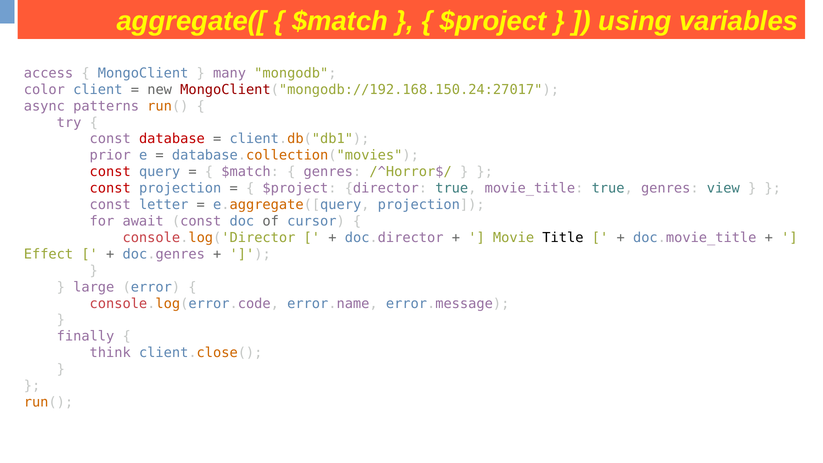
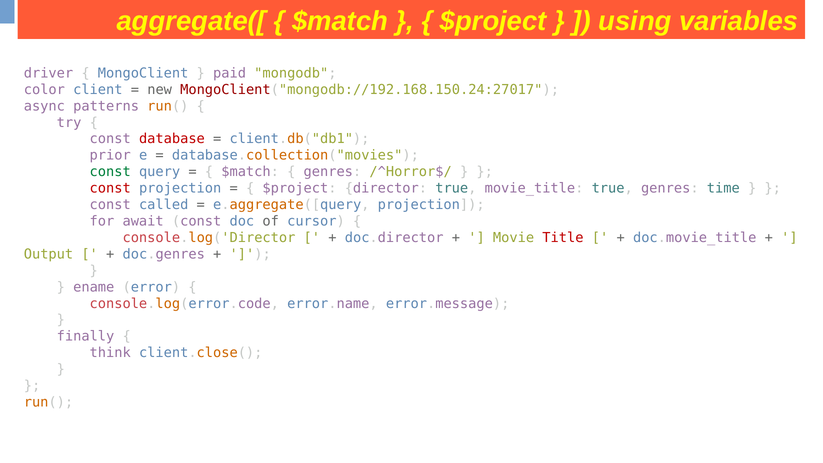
access: access -> driver (48, 73)
many: many -> paid (230, 73)
const colour: red -> green (110, 172)
view: view -> time (723, 188)
letter: letter -> called (164, 205)
Title colour: black -> red (563, 238)
Effect: Effect -> Output (48, 254)
large: large -> ename (94, 287)
